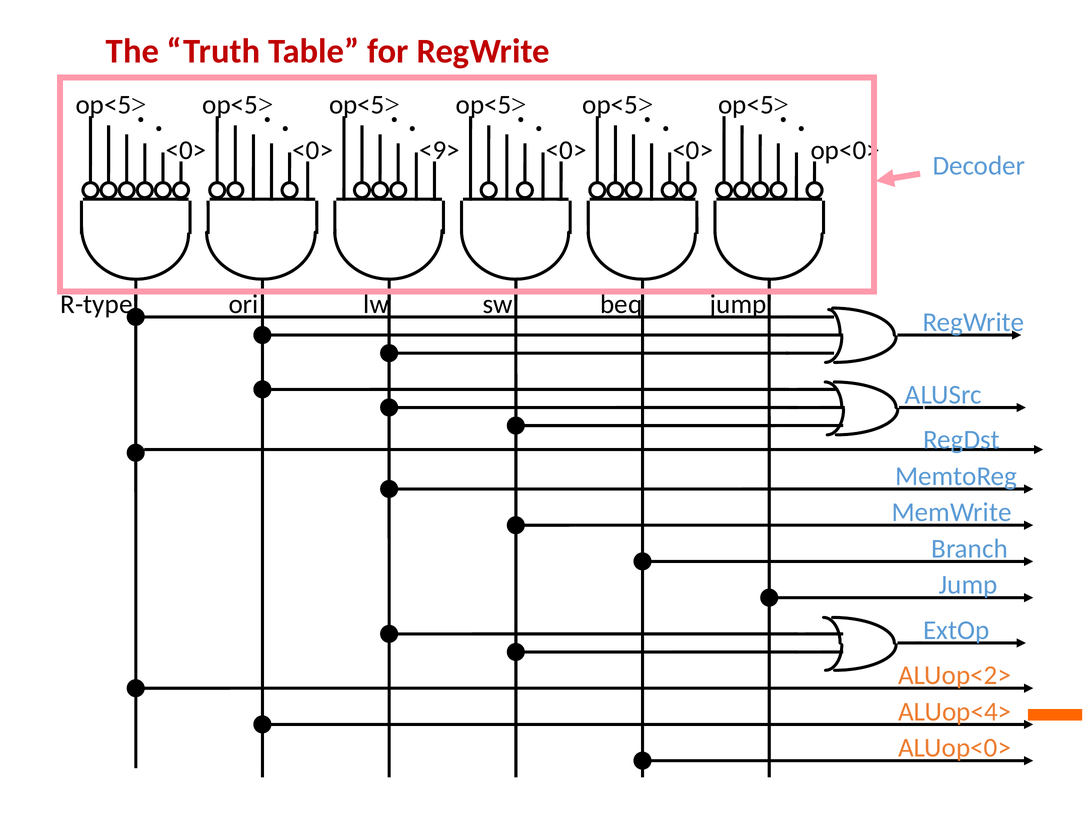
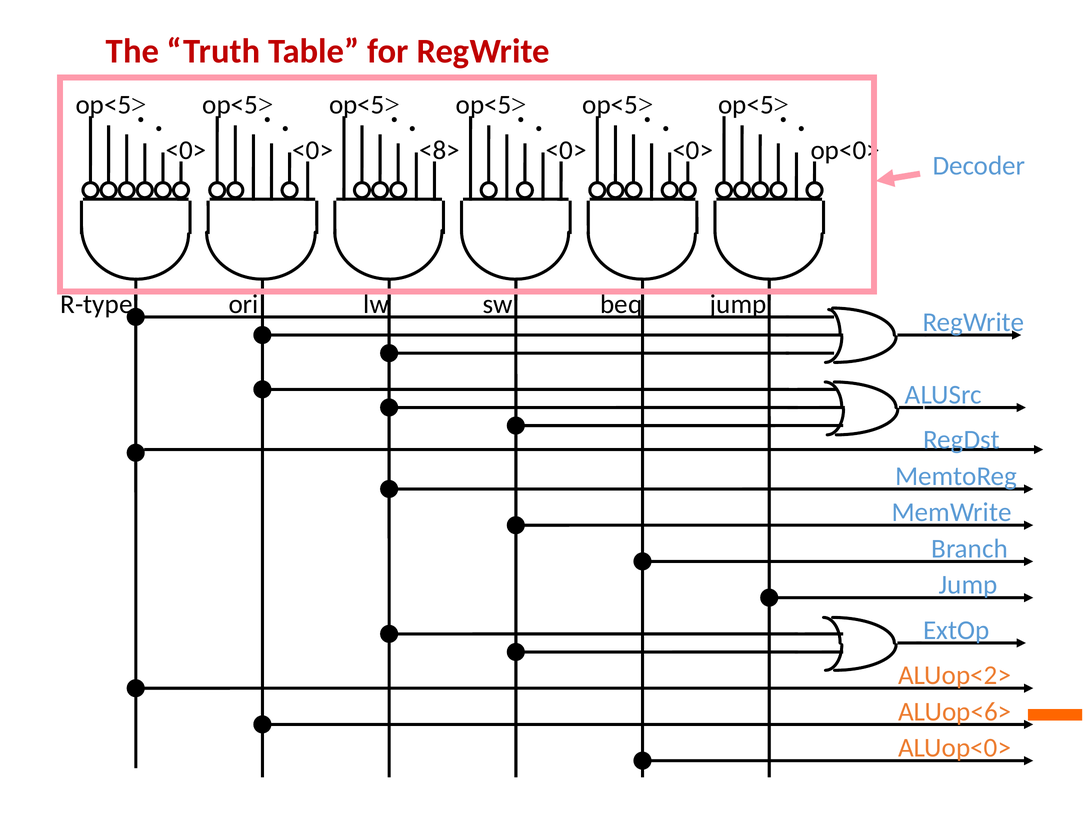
<9>: <9> -> <8> (440, 150)
ALUop<4>: ALUop<4> -> ALUop<6> (955, 711)
